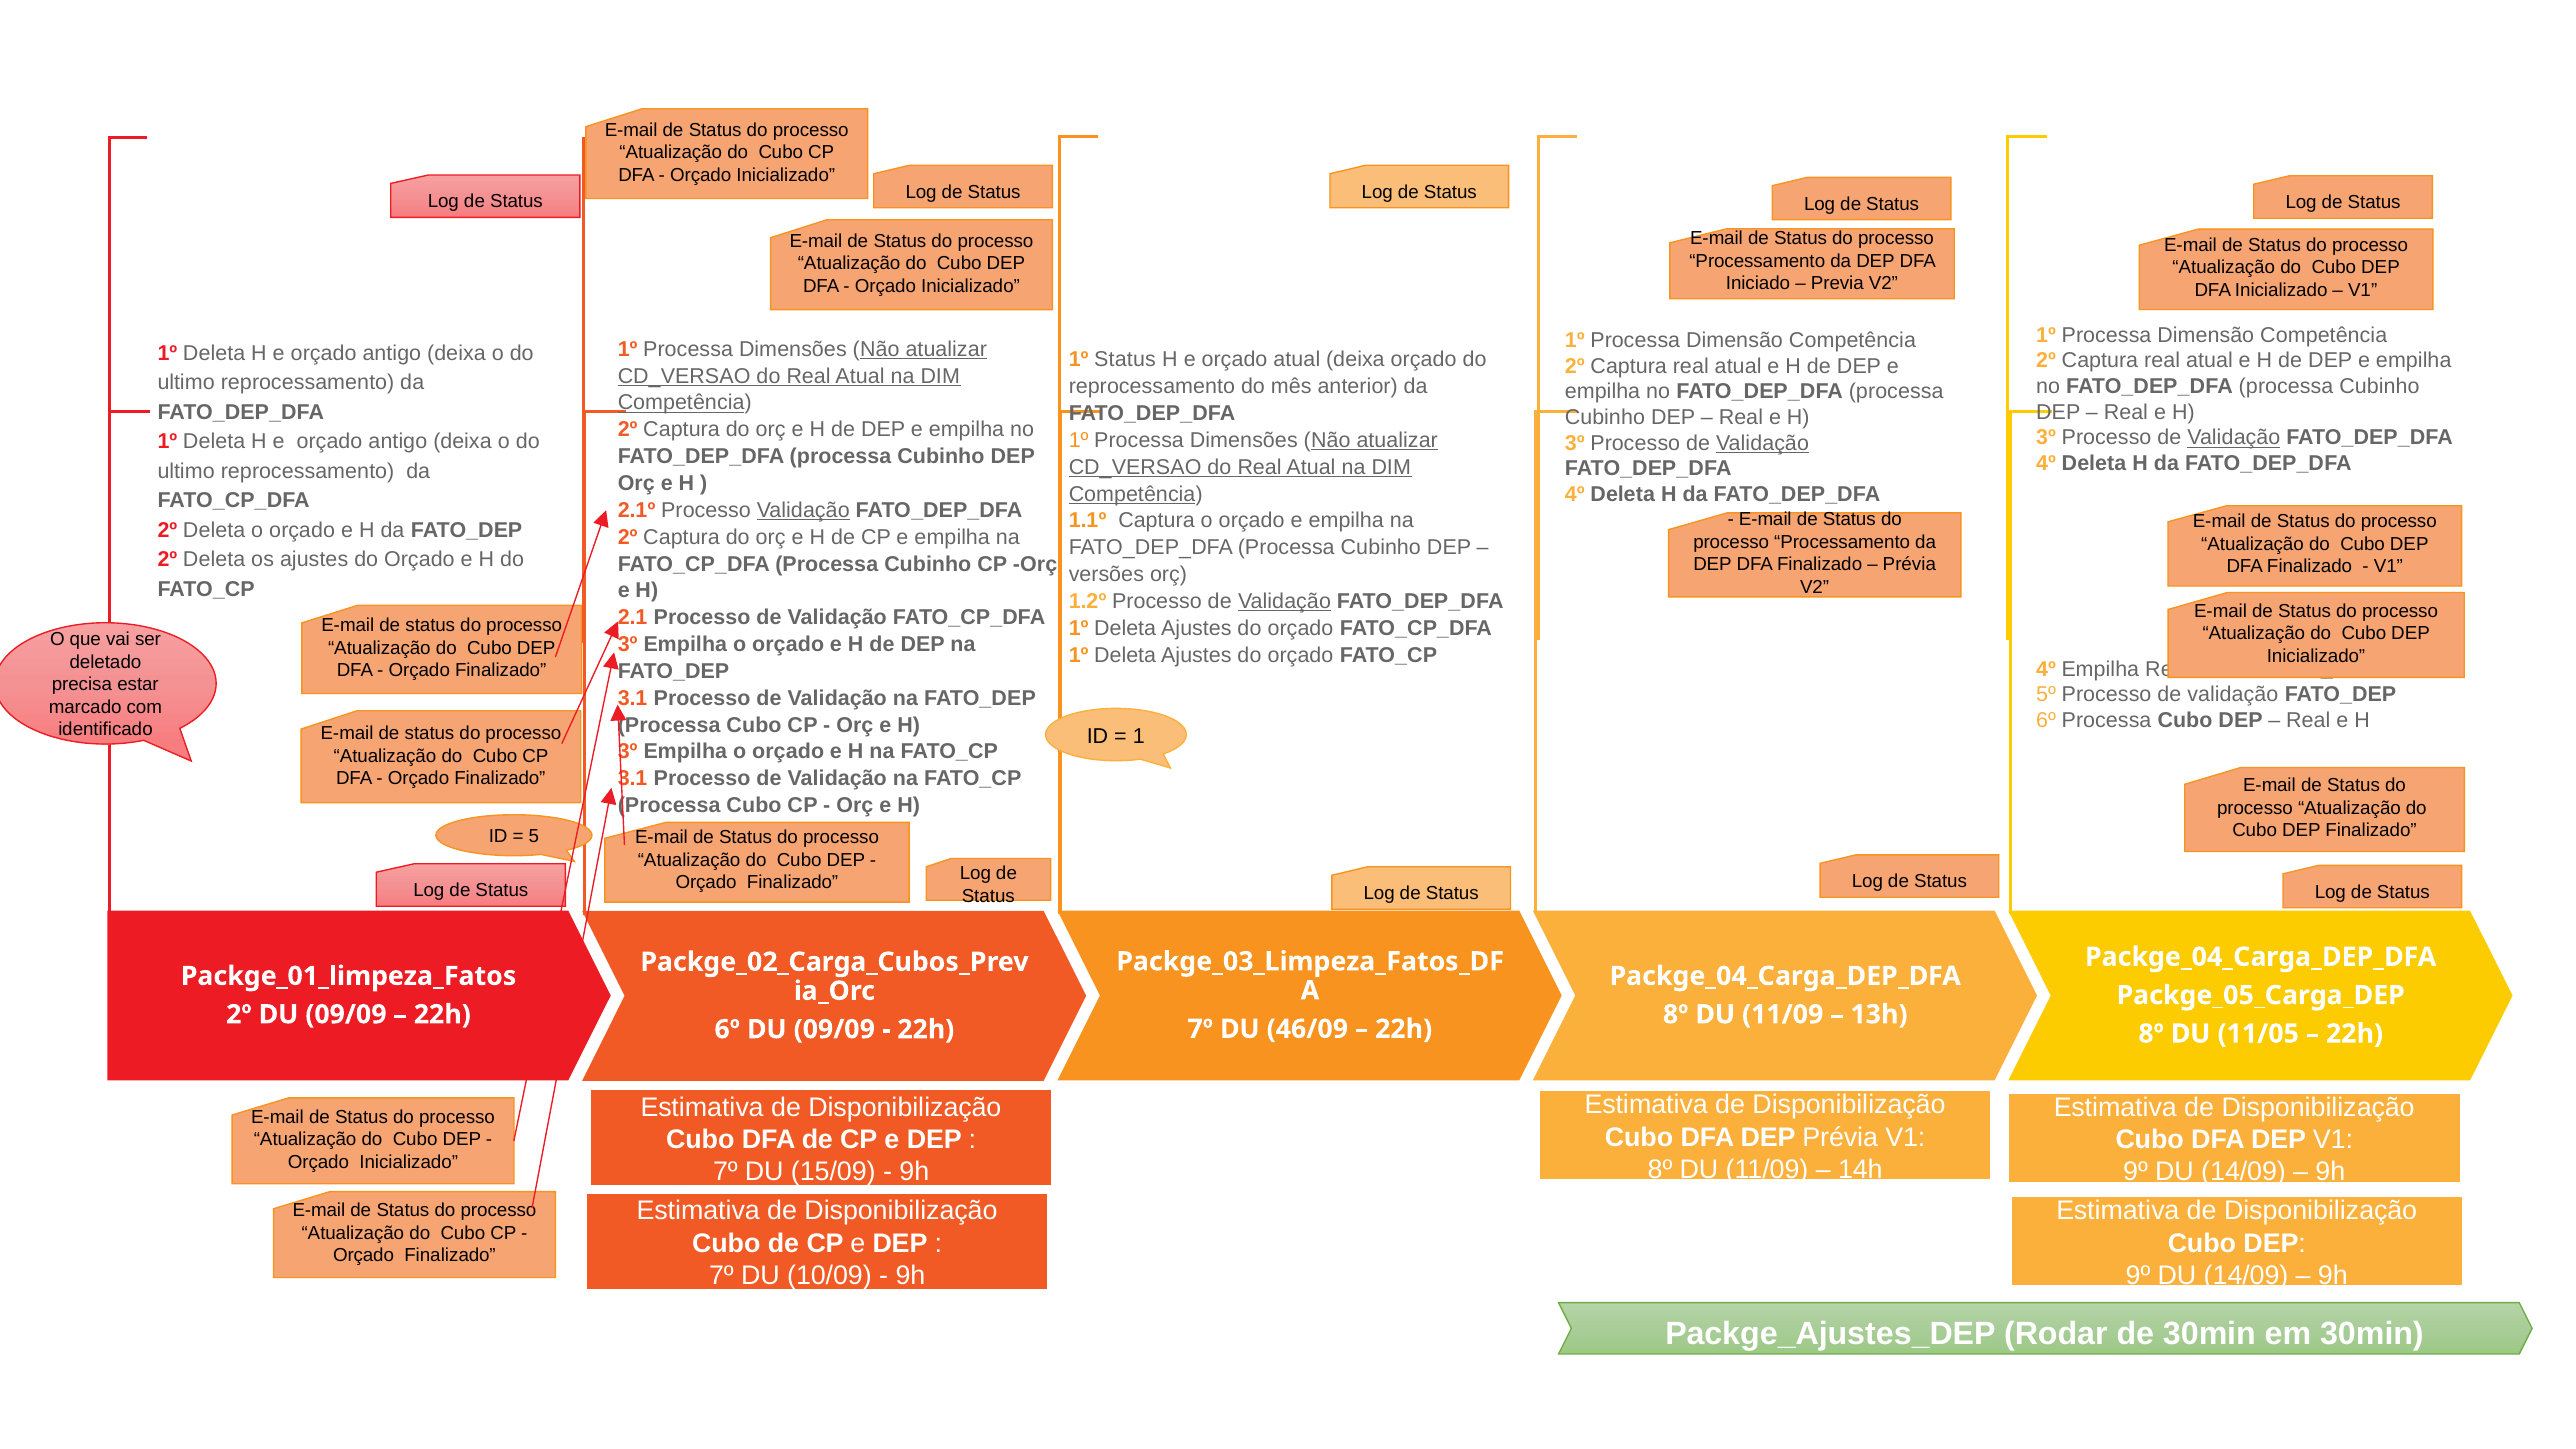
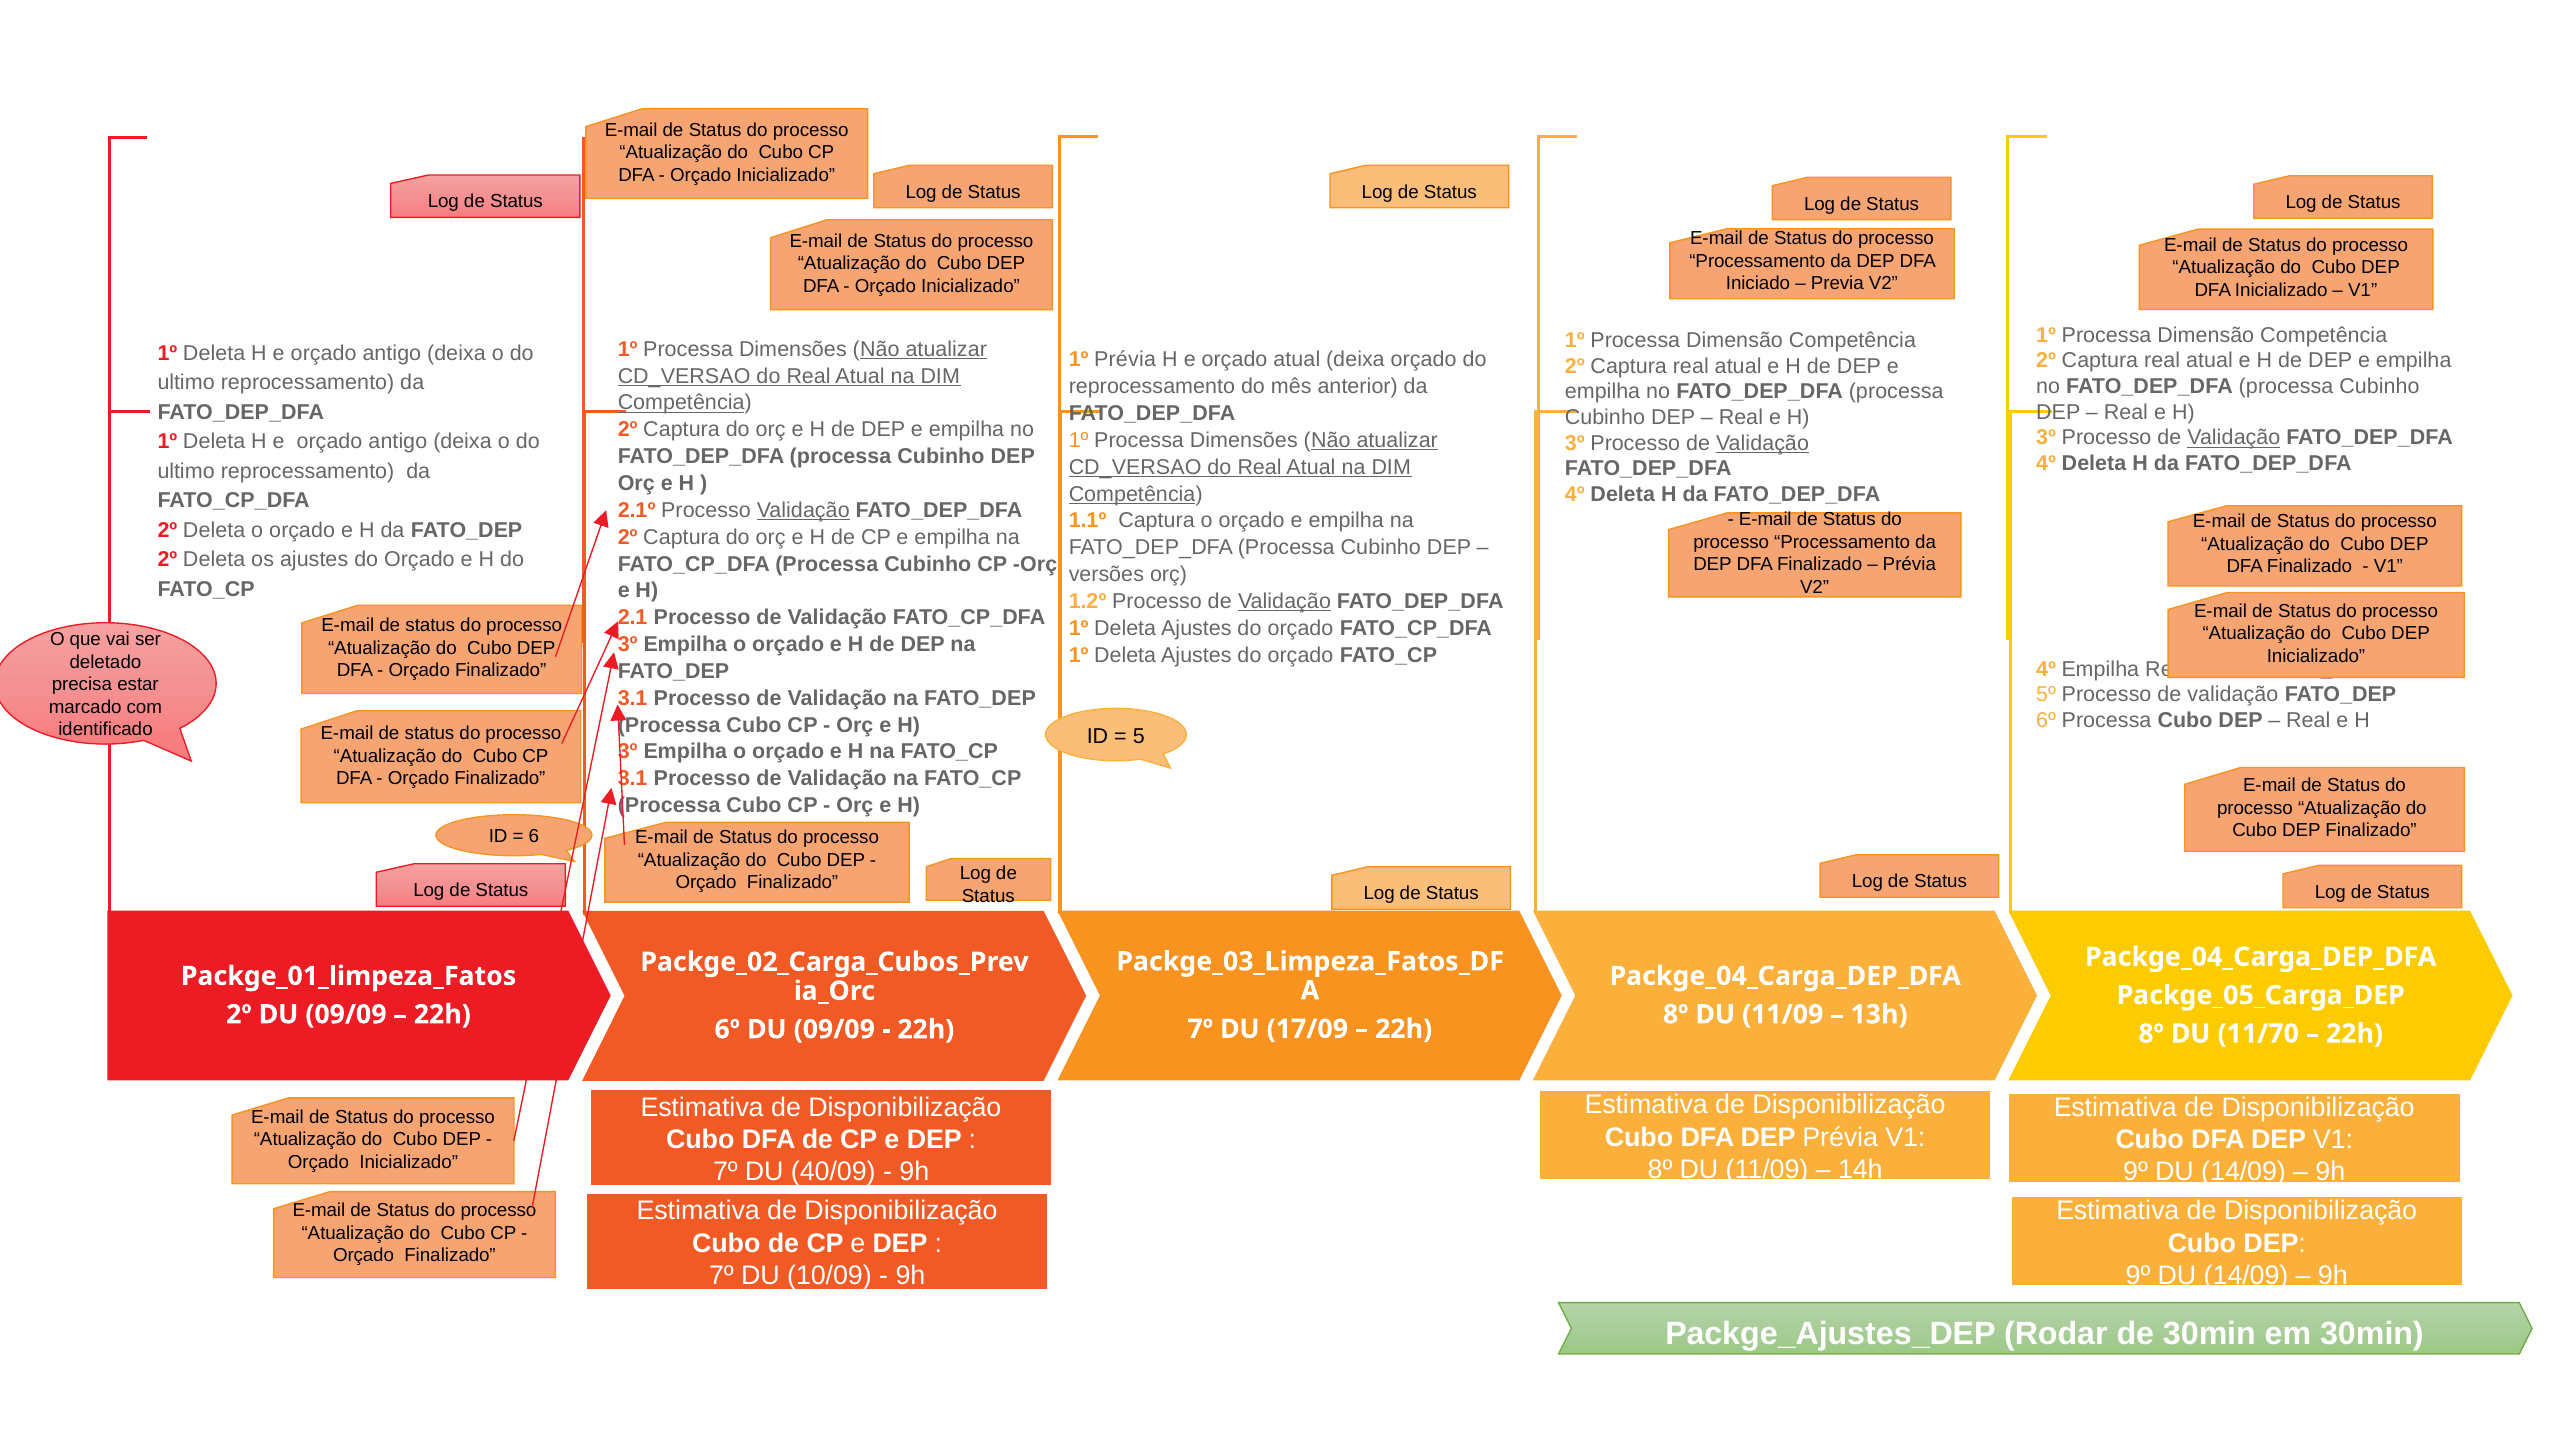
Status: Status -> Prévia (1125, 360)
1: 1 -> 5 (1139, 736)
5: 5 -> 6 (534, 836)
46/09: 46/09 -> 17/09 (1307, 1029)
11/05: 11/05 -> 11/70 (2258, 1034)
15/09: 15/09 -> 40/09 (833, 1172)
